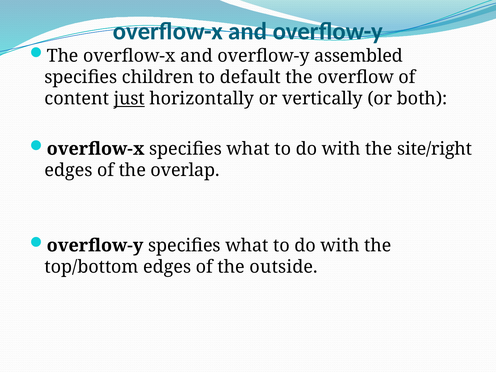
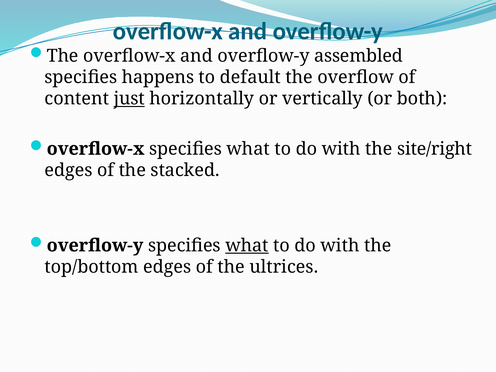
children: children -> happens (158, 77)
overlap: overlap -> stacked (185, 170)
what underline: none -> present (247, 245)
outside: outside -> ultrices (284, 267)
